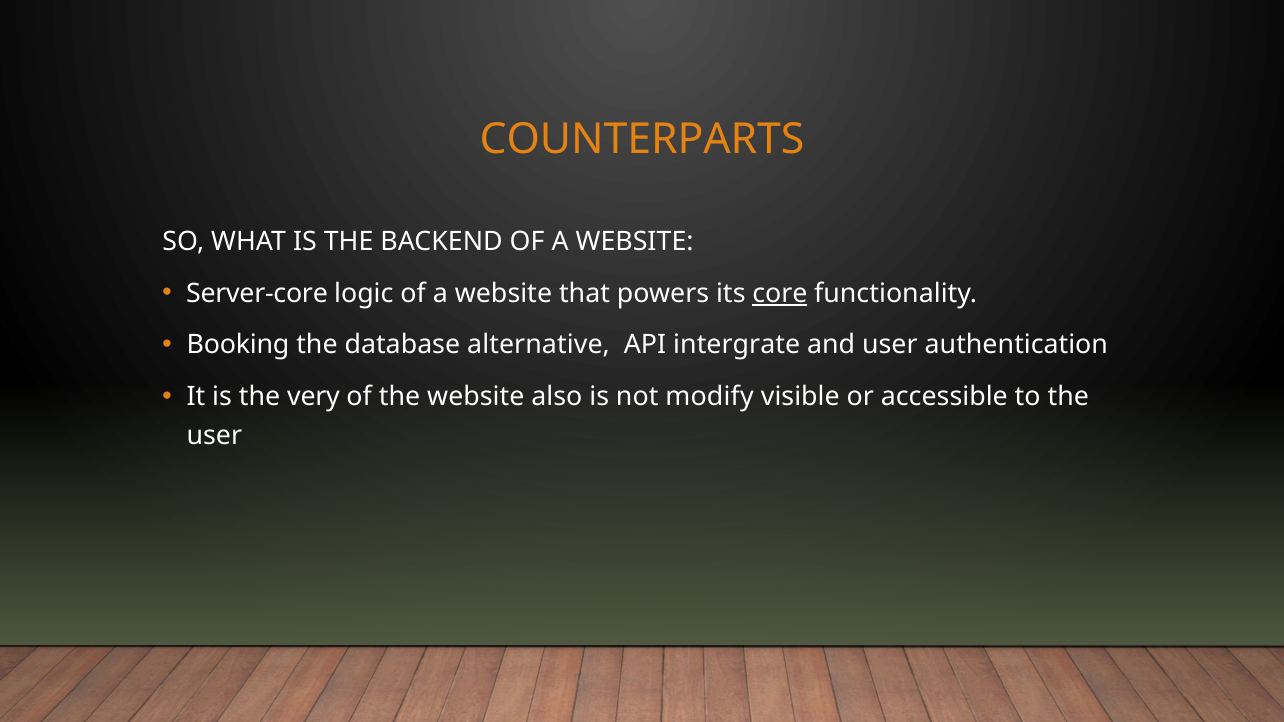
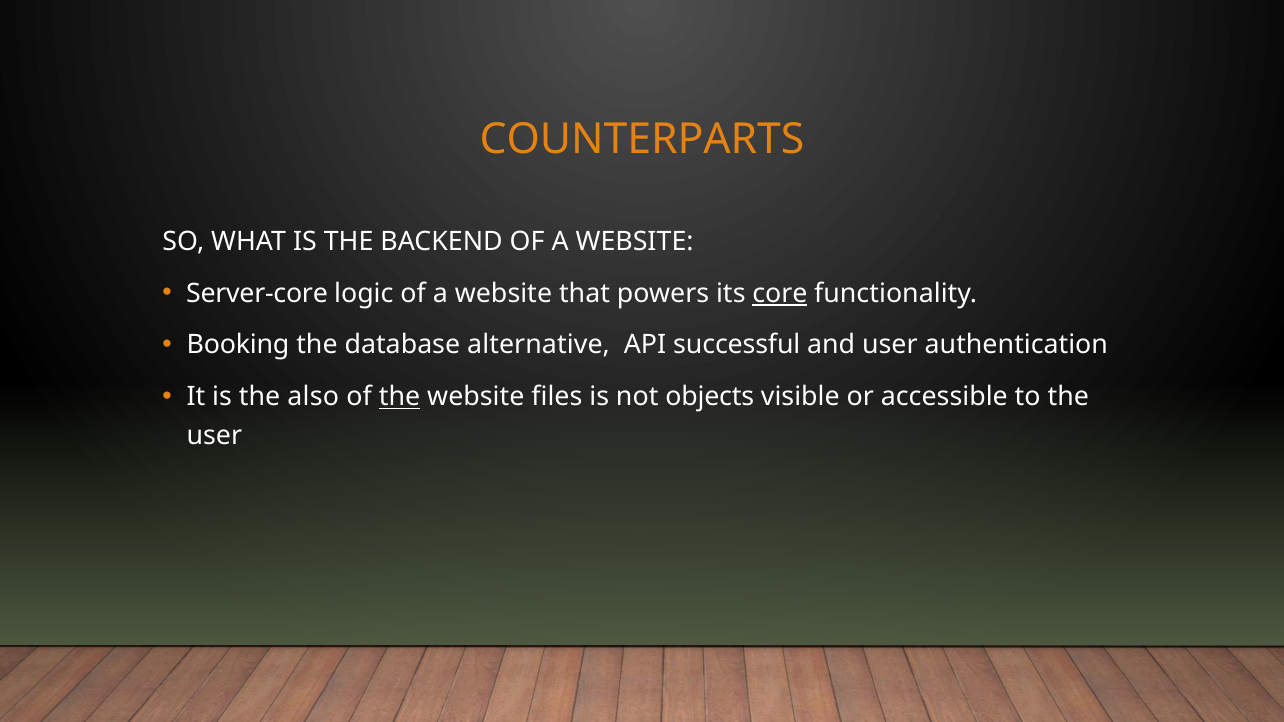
intergrate: intergrate -> successful (737, 345)
very: very -> also (313, 397)
the underline: none -> present (399, 397)
also: also -> files (557, 397)
modify: modify -> objects (710, 397)
